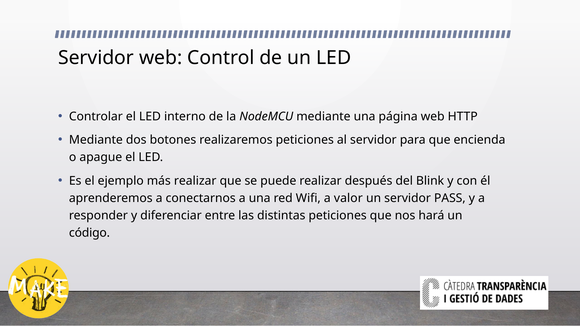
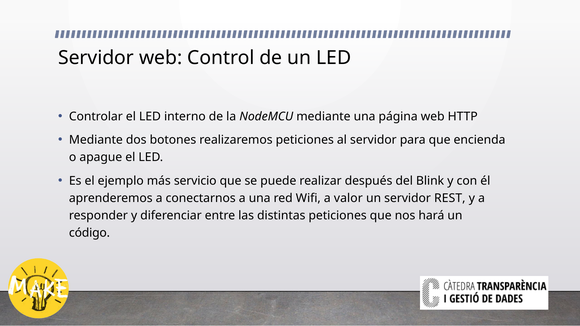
más realizar: realizar -> servicio (195, 181)
PASS: PASS -> REST (450, 198)
